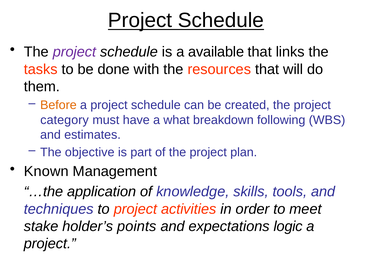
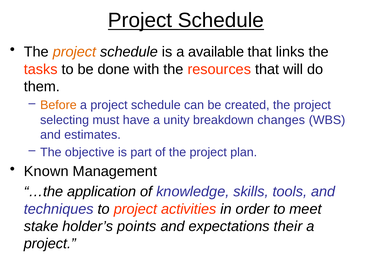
project colour: purple -> orange (74, 52)
category: category -> selecting (65, 120)
what: what -> unity (177, 120)
following: following -> changes (281, 120)
logic: logic -> their (288, 226)
